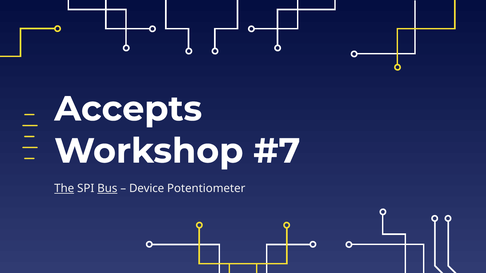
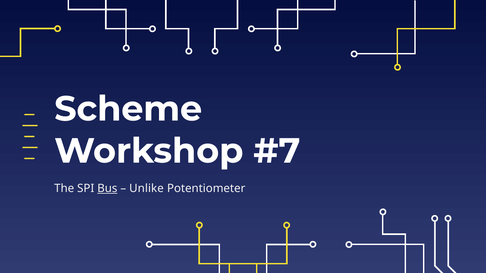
Accepts: Accepts -> Scheme (128, 109)
The underline: present -> none (64, 189)
Device: Device -> Unlike (147, 189)
